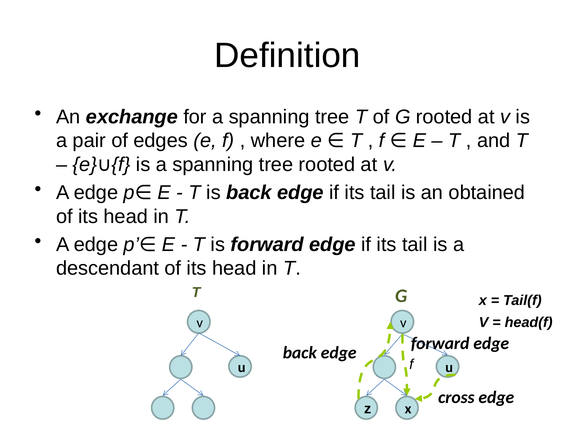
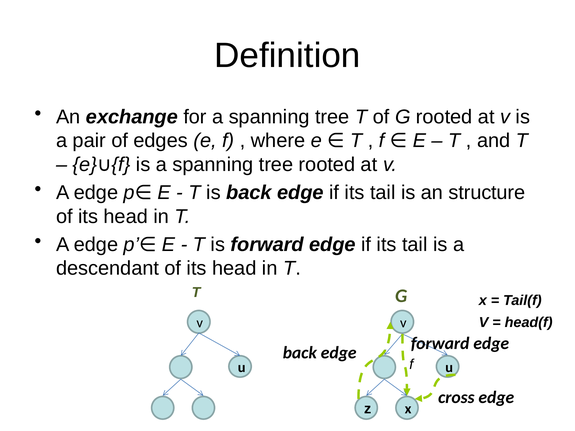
obtained: obtained -> structure (487, 193)
